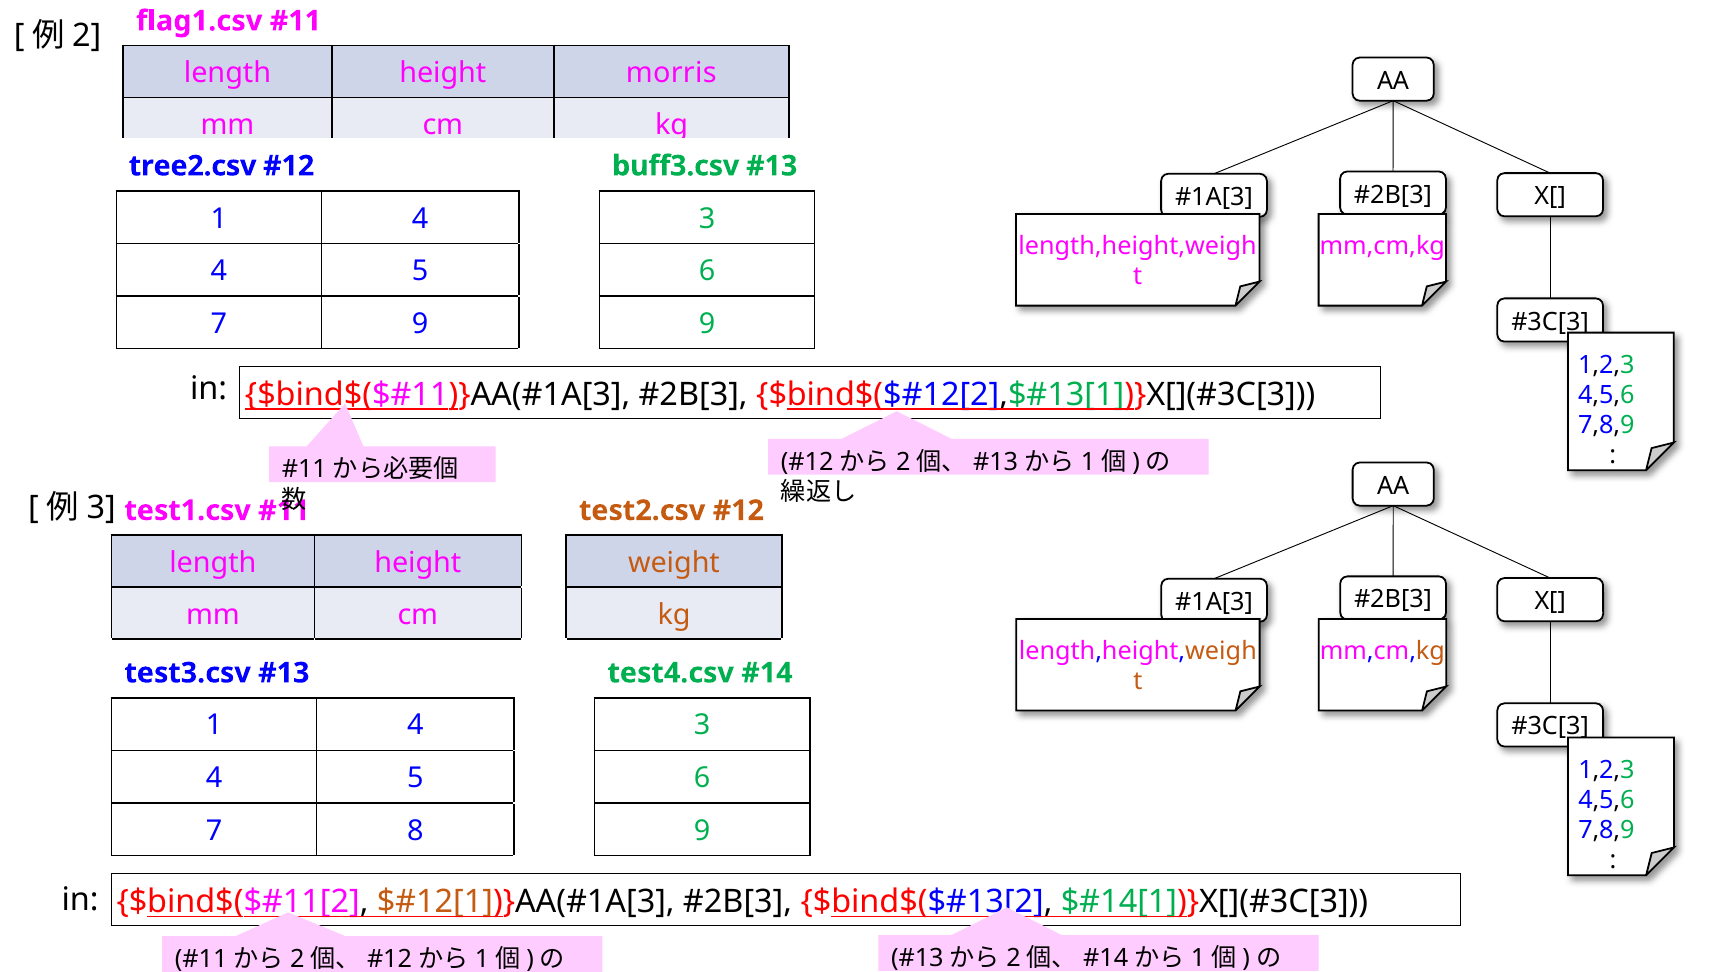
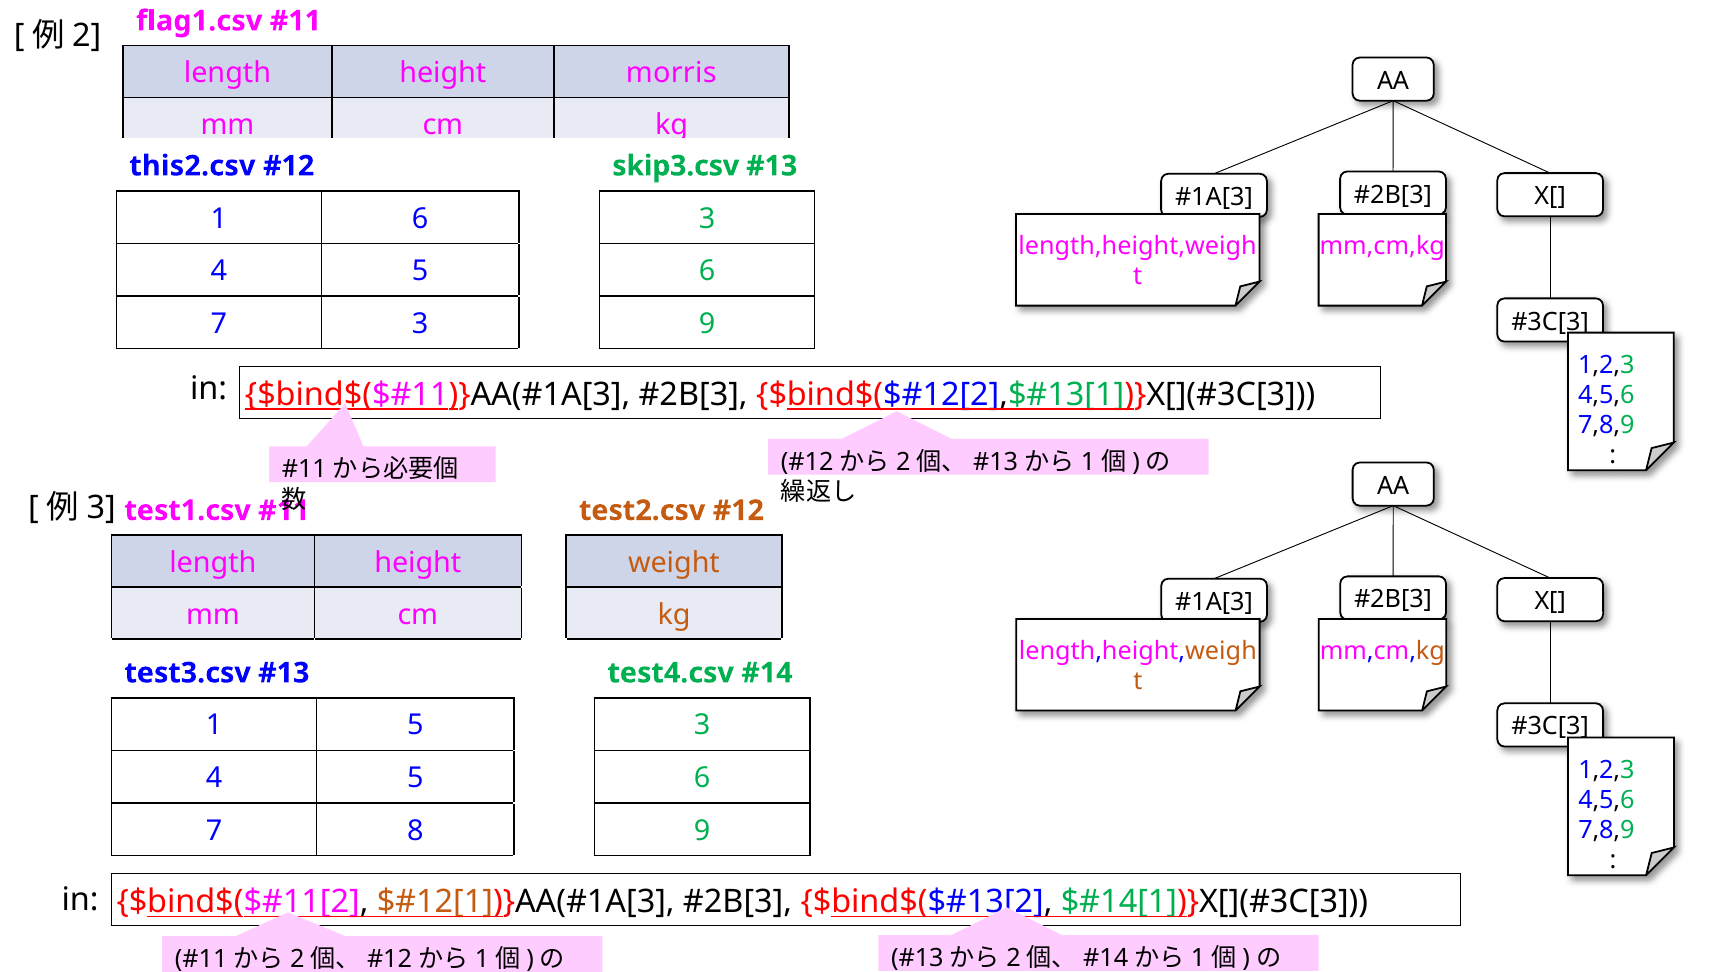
tree2.csv: tree2.csv -> this2.csv (192, 166)
buff3.csv: buff3.csv -> skip3.csv (676, 166)
4: 4 -> 6 (420, 219)
7 9: 9 -> 3 (420, 324)
4: 4 -> 5 (415, 725)
